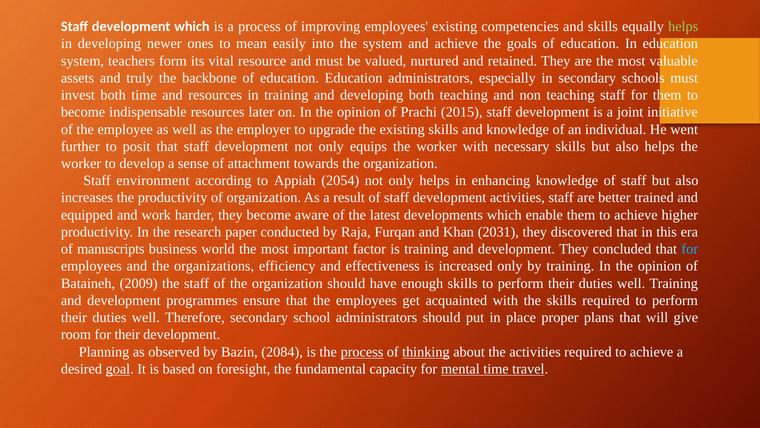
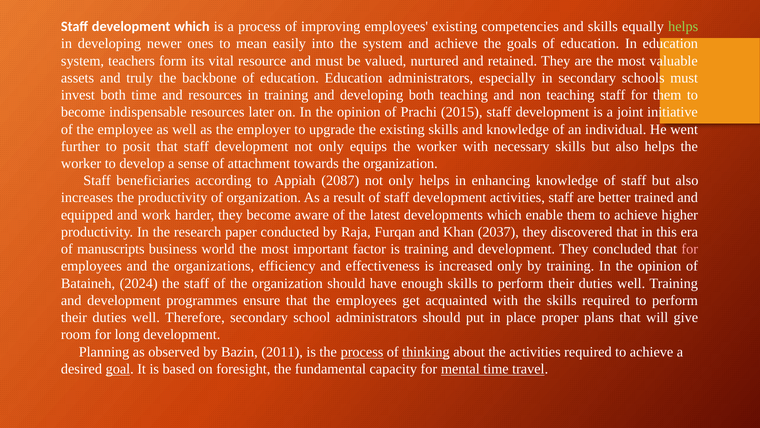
environment: environment -> beneficiaries (153, 180)
2054: 2054 -> 2087 (340, 180)
2031: 2031 -> 2037 (498, 232)
for colour: light blue -> pink (690, 249)
2009: 2009 -> 2024 (139, 283)
for their: their -> long (127, 334)
2084: 2084 -> 2011 (282, 351)
